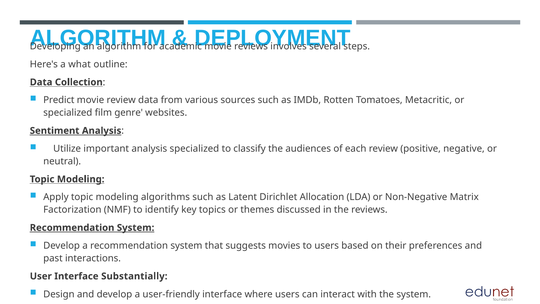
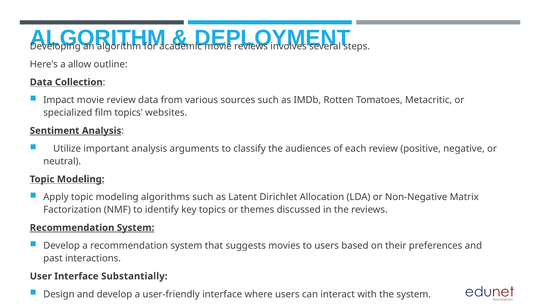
what: what -> allow (80, 64)
Predict: Predict -> Impact (59, 100)
film genre: genre -> topics (129, 113)
analysis specialized: specialized -> arguments (194, 149)
